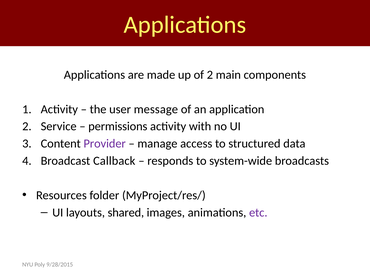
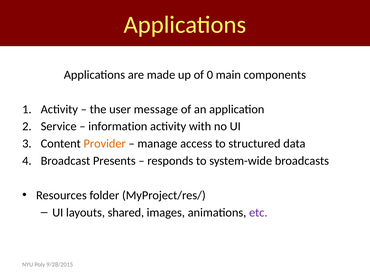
of 2: 2 -> 0 (210, 75)
permissions: permissions -> information (118, 127)
Provider colour: purple -> orange (105, 144)
Callback: Callback -> Presents (114, 161)
